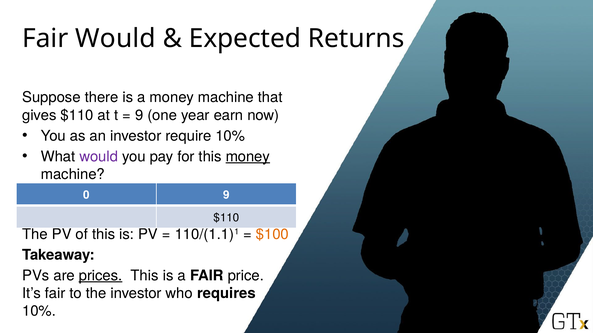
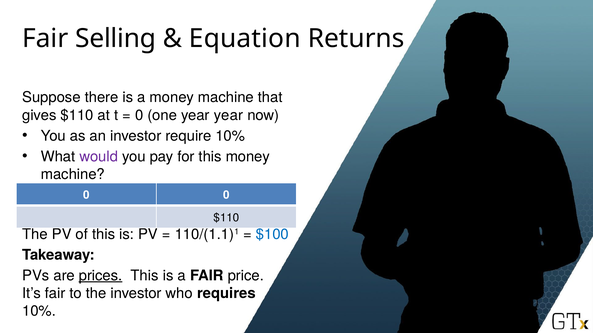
Fair Would: Would -> Selling (116, 38)
Expected: Expected -> Equation (245, 38)
9: 9 -> 0 (139, 115)
year earn: earn -> year (228, 115)
money underline: present -> none (248, 157)
0 9: 9 -> 0 (226, 195)
$100 colour: orange -> blue (272, 235)
